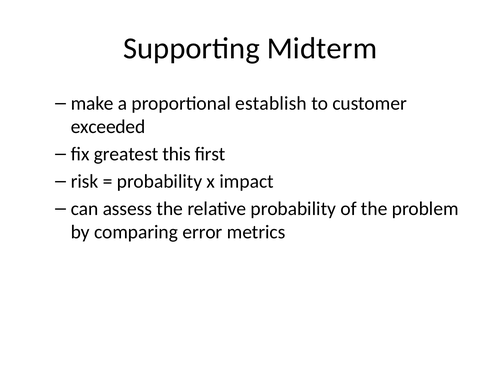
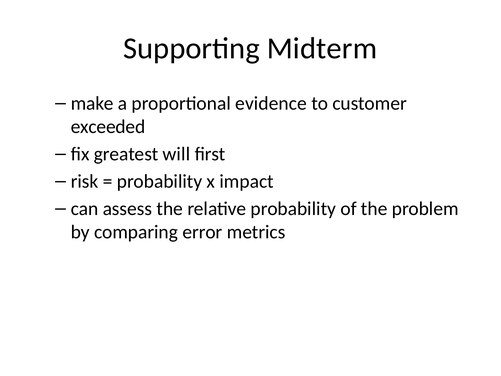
establish: establish -> evidence (271, 103)
this: this -> will (176, 154)
